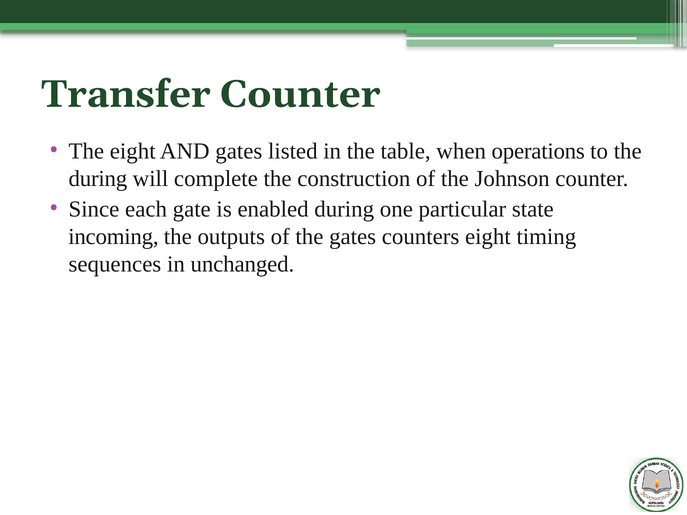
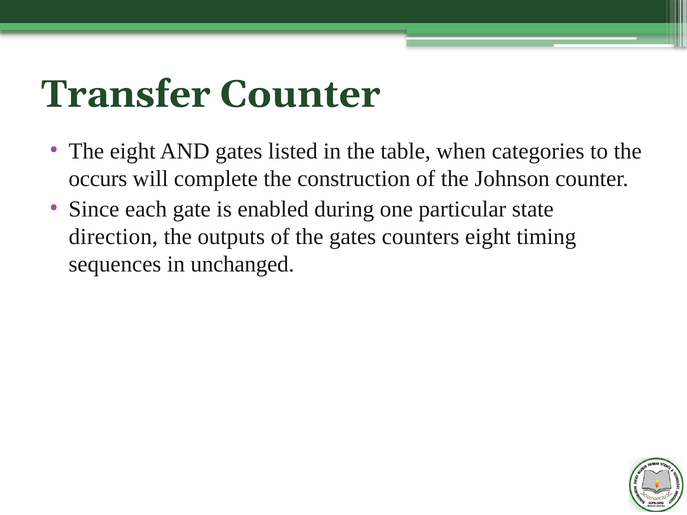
operations: operations -> categories (538, 151)
during: during -> occurs (98, 179)
incoming: incoming -> direction (113, 237)
